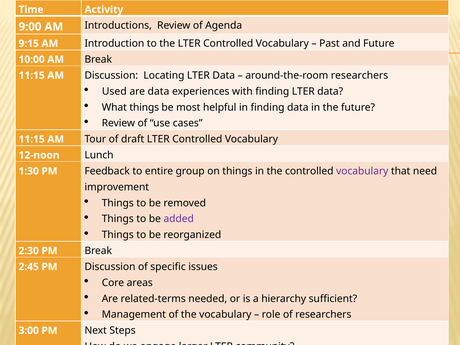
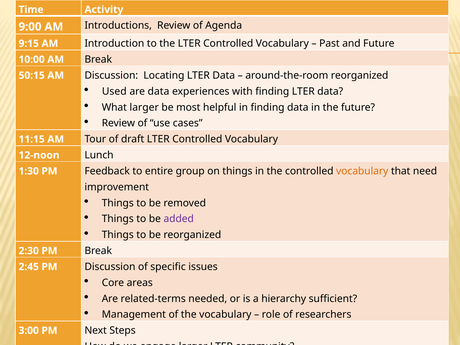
11:15: 11:15 -> 50:15 (32, 75)
around-the-room researchers: researchers -> reorganized (360, 75)
What things: things -> larger (144, 107)
vocabulary colour: purple -> orange (362, 171)
